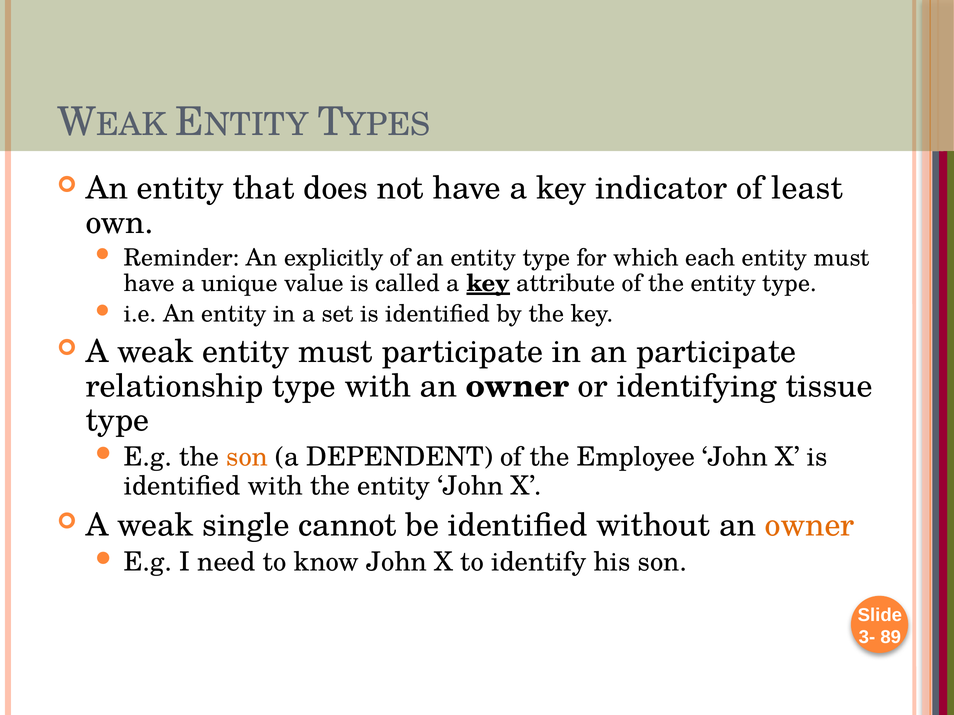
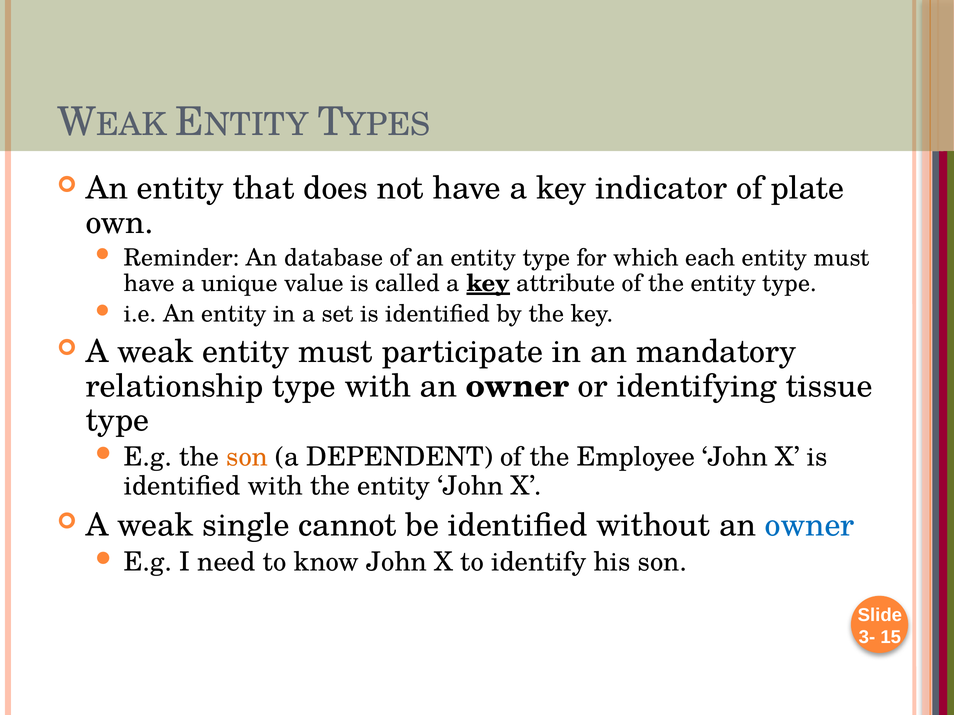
least: least -> plate (807, 189)
explicitly: explicitly -> database (334, 258)
an participate: participate -> mandatory (716, 352)
owner colour: orange -> blue (810, 526)
89: 89 -> 15 (891, 638)
